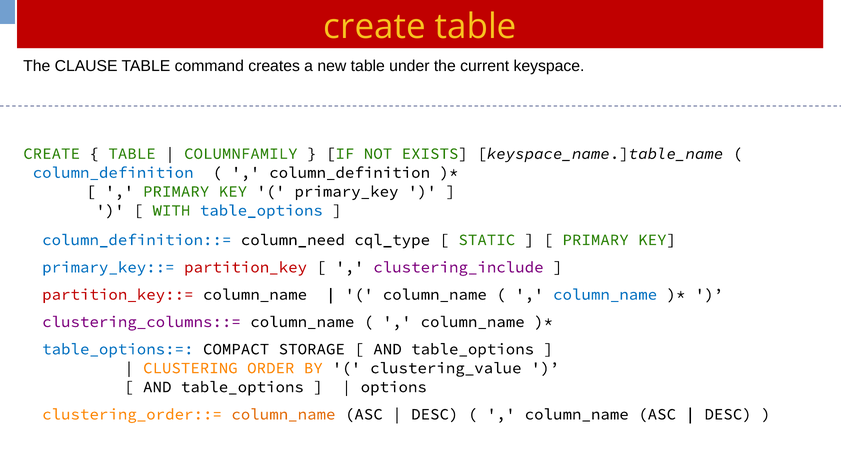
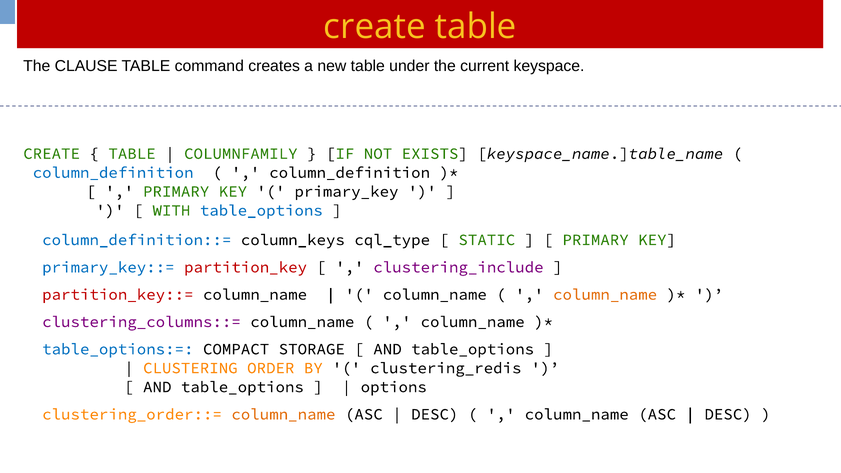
column_need: column_need -> column_keys (293, 240)
column_name colour: blue -> orange (605, 295)
clustering_value: clustering_value -> clustering_redis (446, 368)
